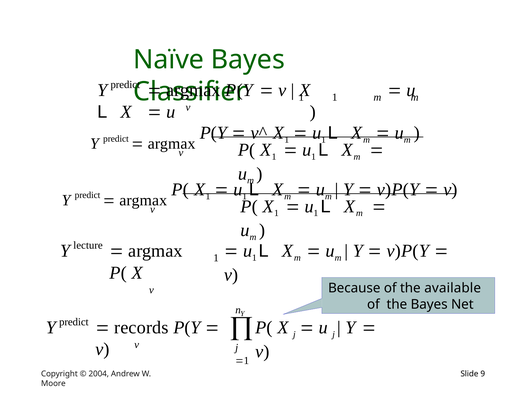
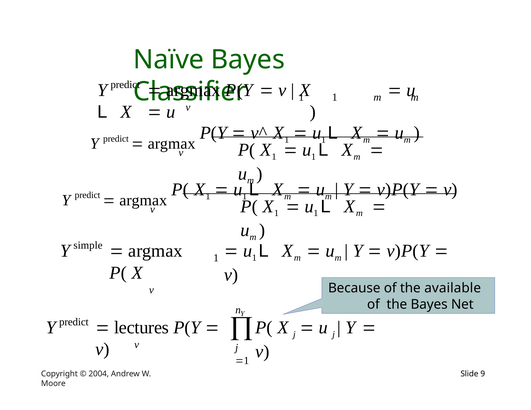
lecture: lecture -> simple (88, 245)
records: records -> lectures (142, 328)
